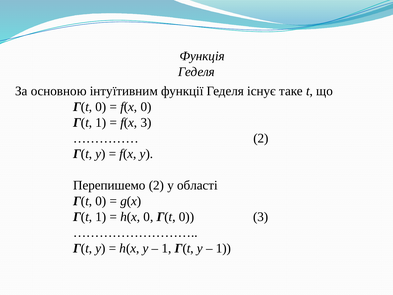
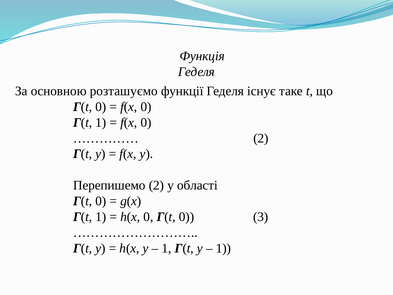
інтуїтивним: інтуїтивним -> розташуємо (124, 91)
3: 3 -> 0 (146, 122)
